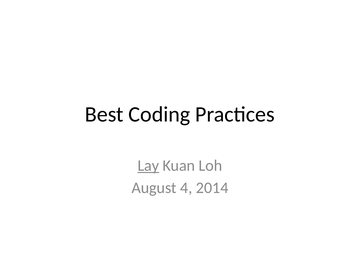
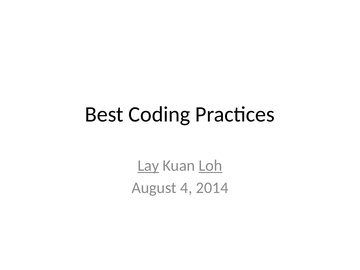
Loh underline: none -> present (210, 166)
